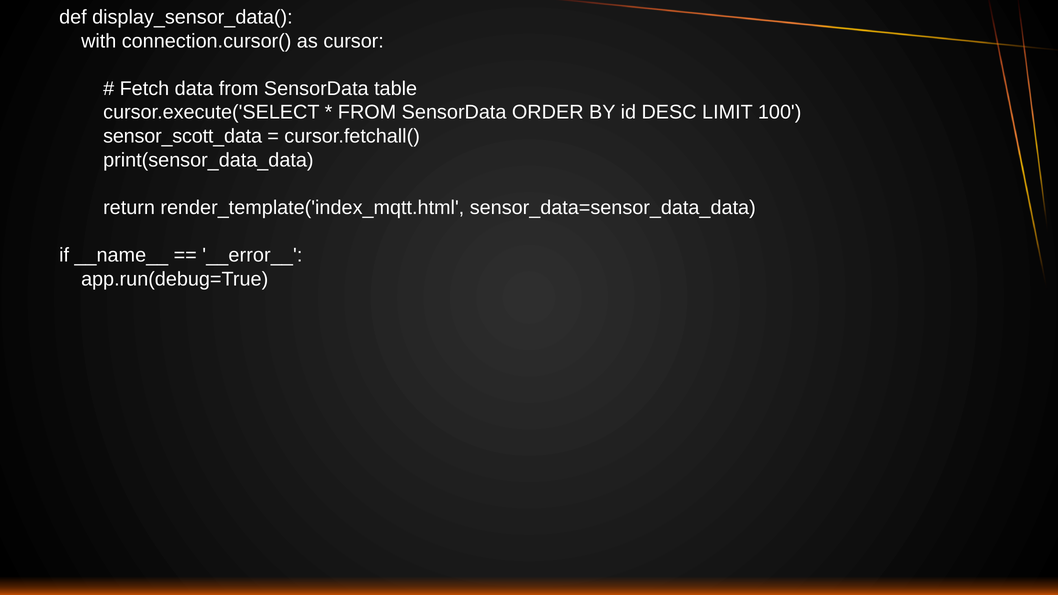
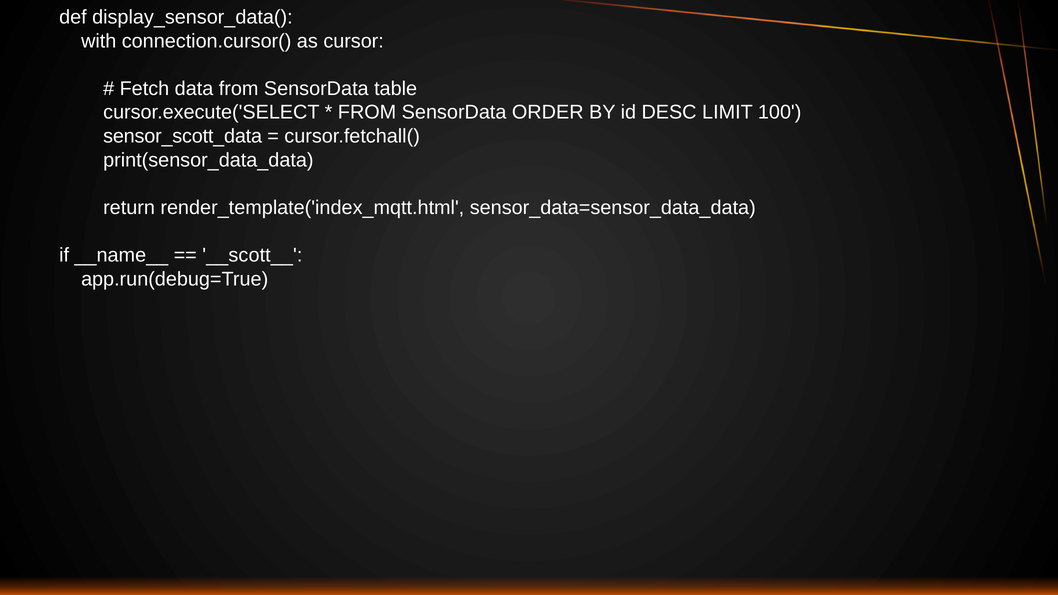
__error__: __error__ -> __scott__ (252, 255)
